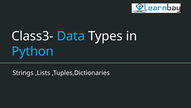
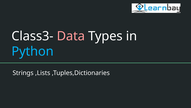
Data colour: light blue -> pink (71, 36)
